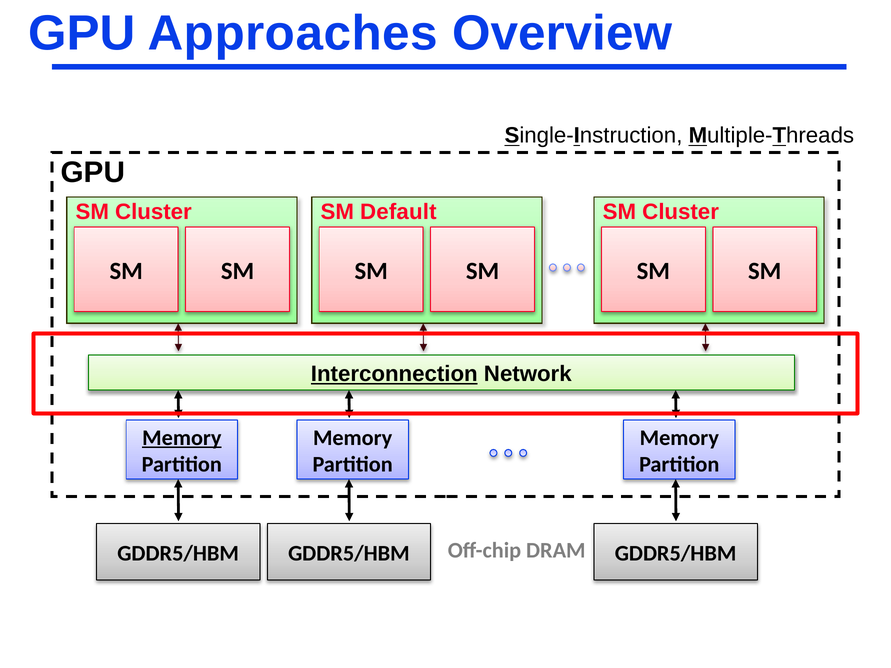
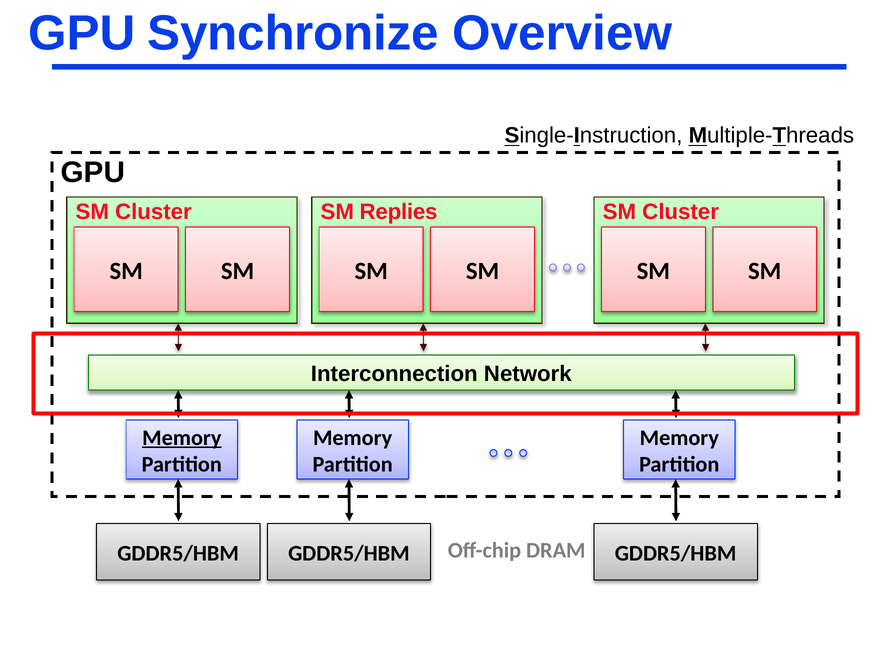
Approaches: Approaches -> Synchronize (293, 34)
Default: Default -> Replies (399, 212)
Interconnection underline: present -> none (394, 374)
